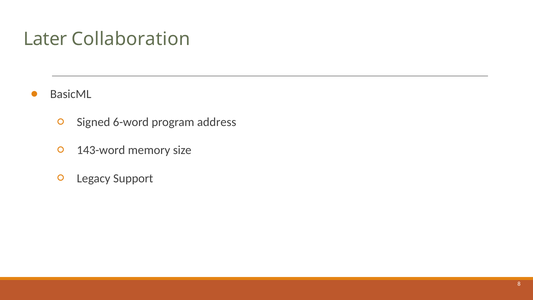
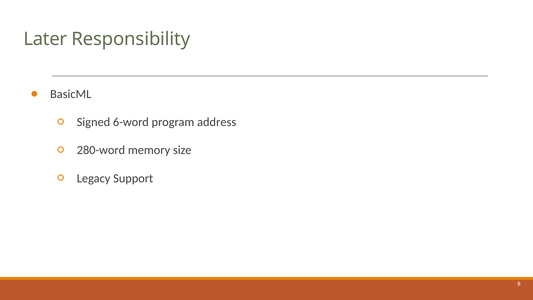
Collaboration: Collaboration -> Responsibility (131, 39)
143-word: 143-word -> 280-word (101, 150)
